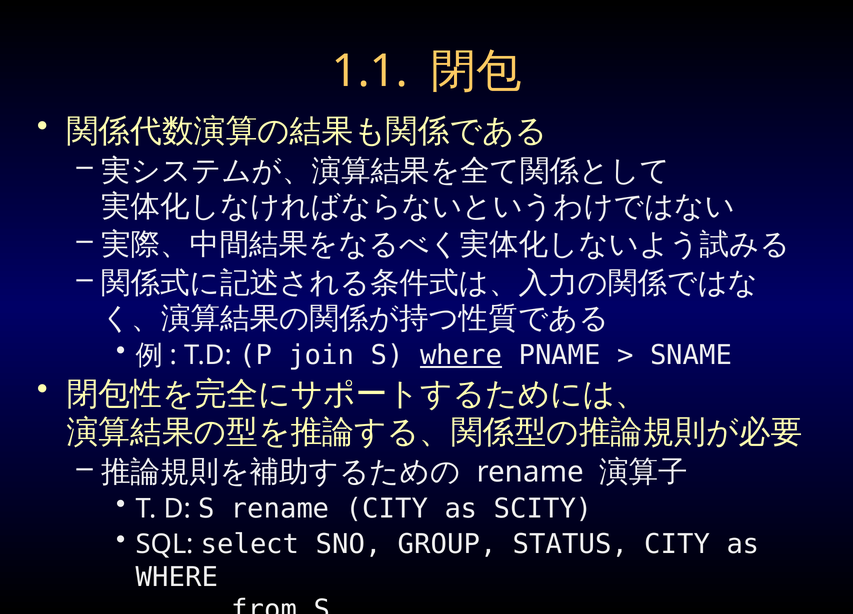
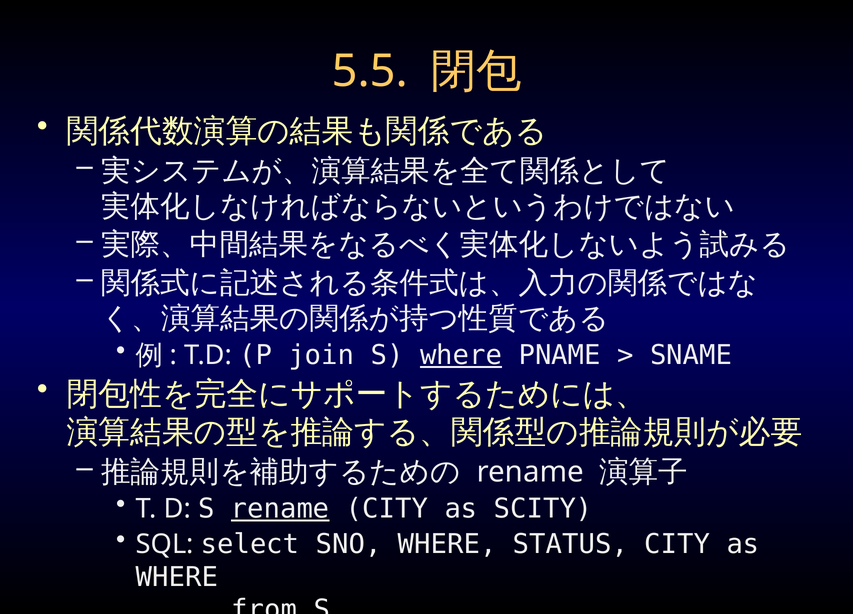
1.1: 1.1 -> 5.5 (370, 71)
rename underline: none -> present (280, 509)
SNO GROUP: GROUP -> WHERE (447, 544)
